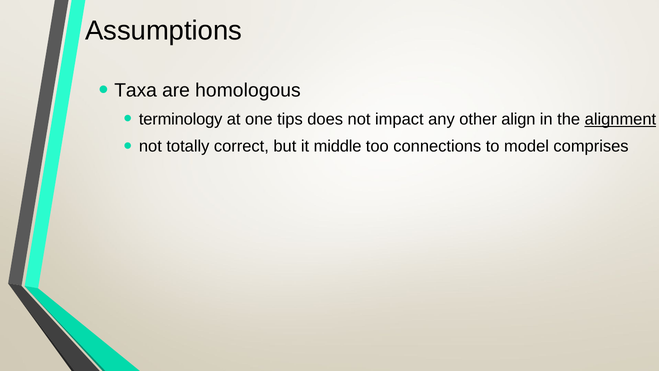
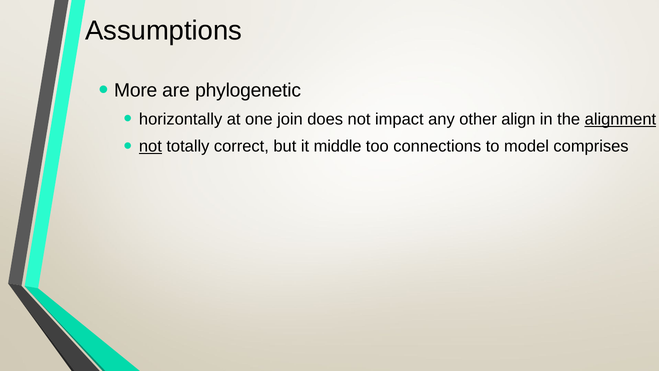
Taxa: Taxa -> More (136, 91)
homologous: homologous -> phylogenetic (248, 91)
terminology: terminology -> horizontally (181, 119)
tips: tips -> join (290, 119)
not underline: none -> present (150, 146)
